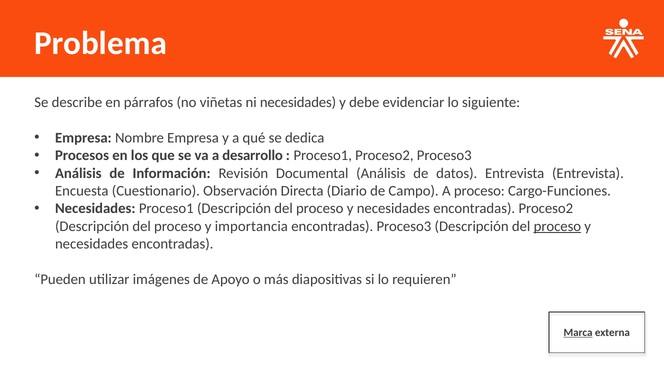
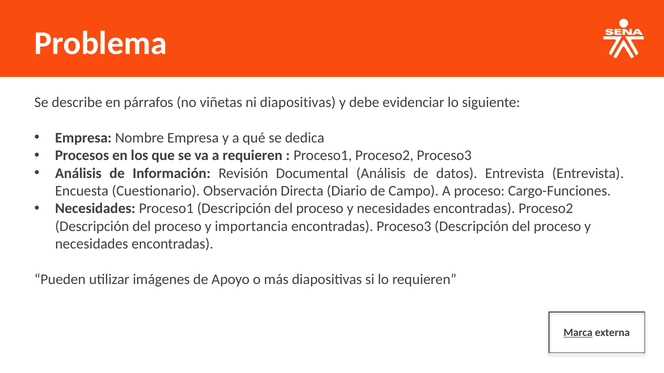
ni necesidades: necesidades -> diapositivas (298, 103)
a desarrollo: desarrollo -> requieren (253, 156)
proceso underline: present -> none (557, 227)
